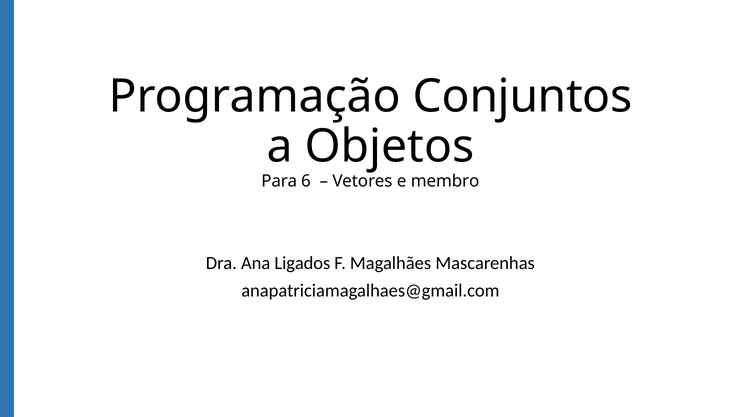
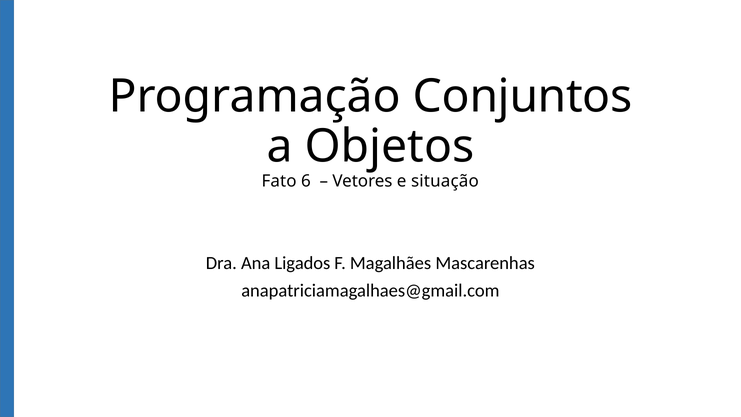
Para: Para -> Fato (279, 181)
membro: membro -> situação (445, 181)
